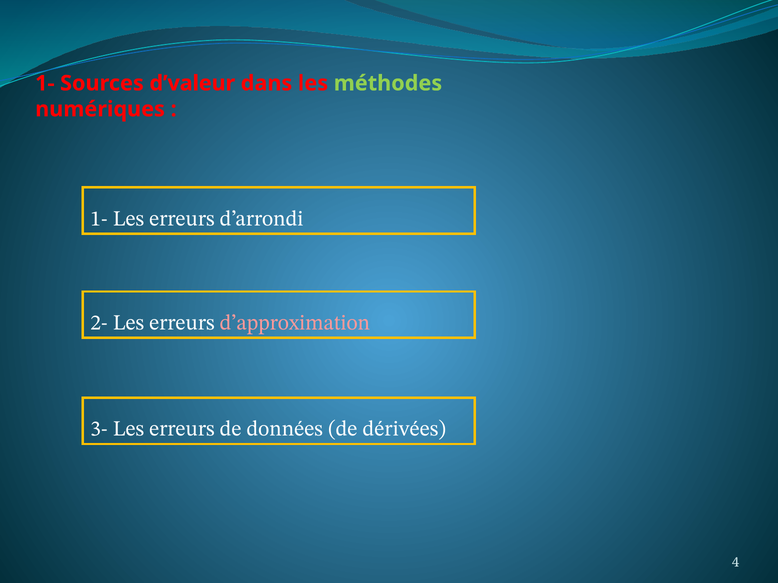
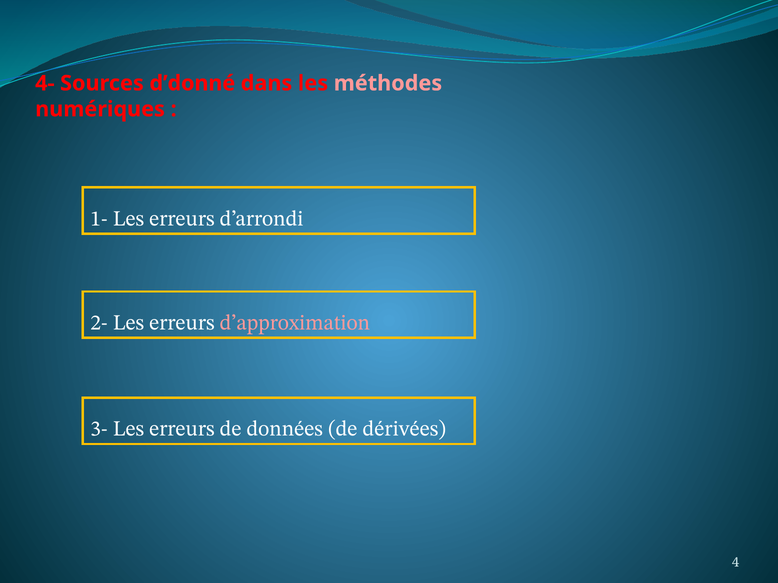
1-: 1- -> 4- (45, 83)
d’valeur: d’valeur -> d’donné (192, 83)
méthodes colour: light green -> pink (388, 83)
